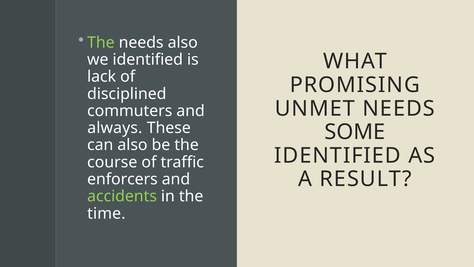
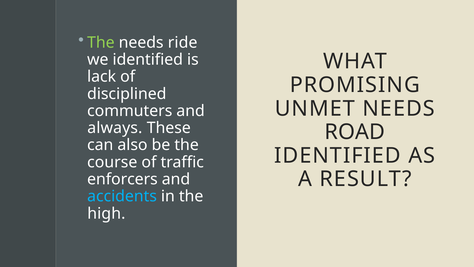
needs also: also -> ride (183, 42)
SOME: SOME -> ROAD (355, 132)
accidents colour: light green -> light blue (122, 196)
time: time -> high (106, 213)
